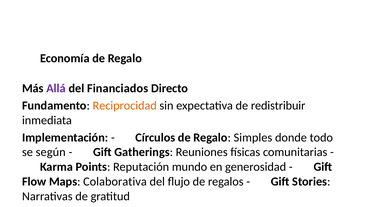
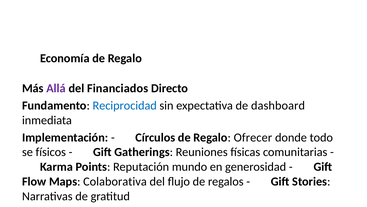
Reciprocidad colour: orange -> blue (125, 105)
redistribuir: redistribuir -> dashboard (278, 105)
Simples: Simples -> Ofrecer (253, 137)
según: según -> físicos (51, 152)
